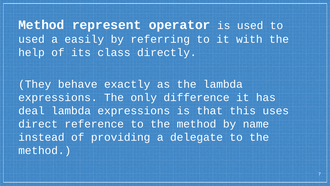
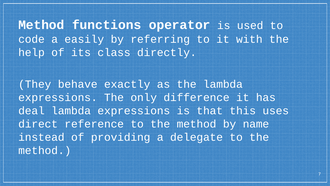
represent: represent -> functions (107, 25)
used: used -> code (31, 39)
